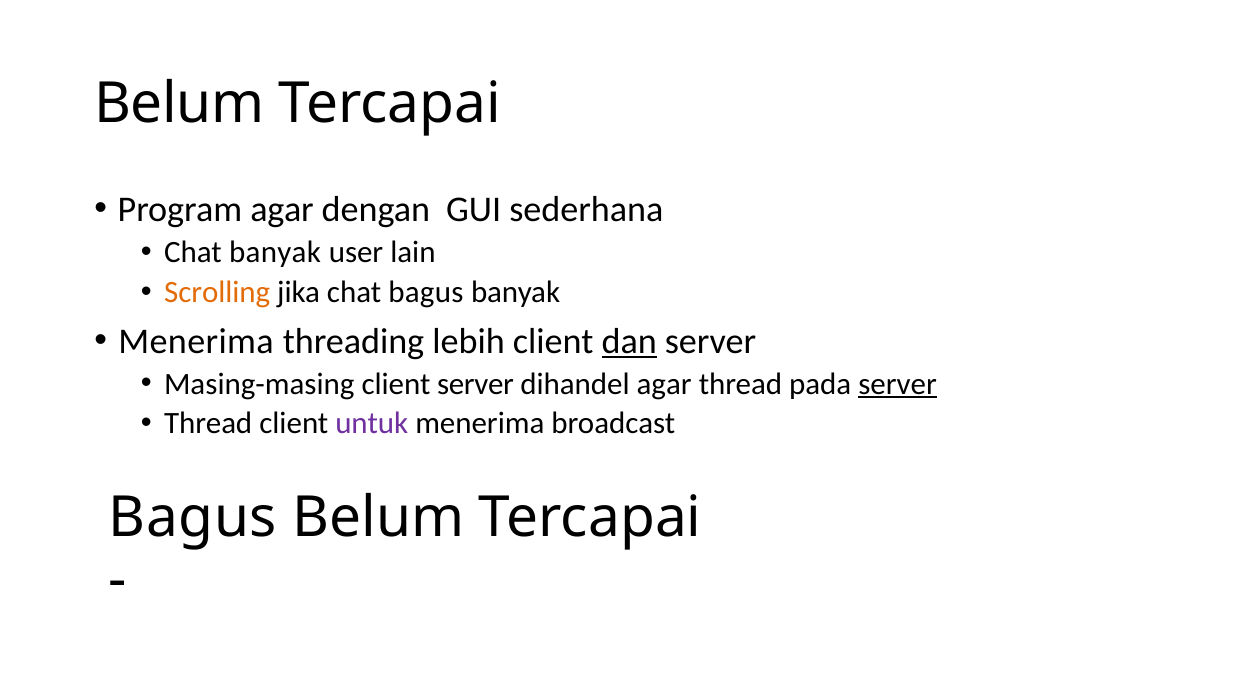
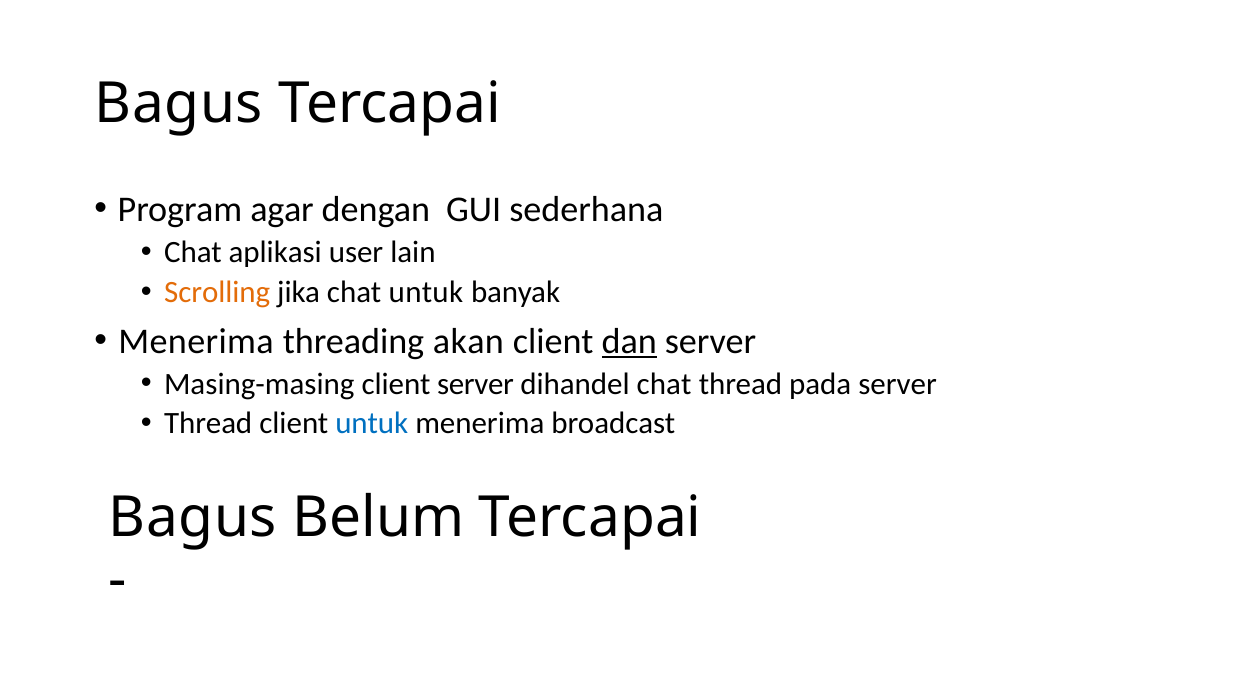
Belum: Belum -> Bagus (179, 104)
Chat banyak: banyak -> aplikasi (275, 252)
chat bagus: bagus -> untuk (426, 292)
lebih: lebih -> akan (468, 341)
dihandel agar: agar -> chat (664, 384)
server underline: present -> none (898, 384)
untuk colour: purple -> blue (372, 424)
